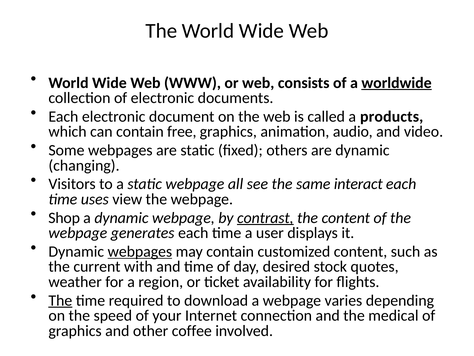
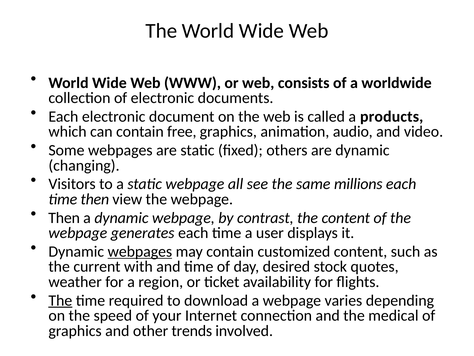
worldwide underline: present -> none (397, 83)
interact: interact -> millions (358, 184)
time uses: uses -> then (95, 199)
Shop: Shop -> Then (64, 217)
contrast underline: present -> none (265, 217)
coffee: coffee -> trends (192, 330)
